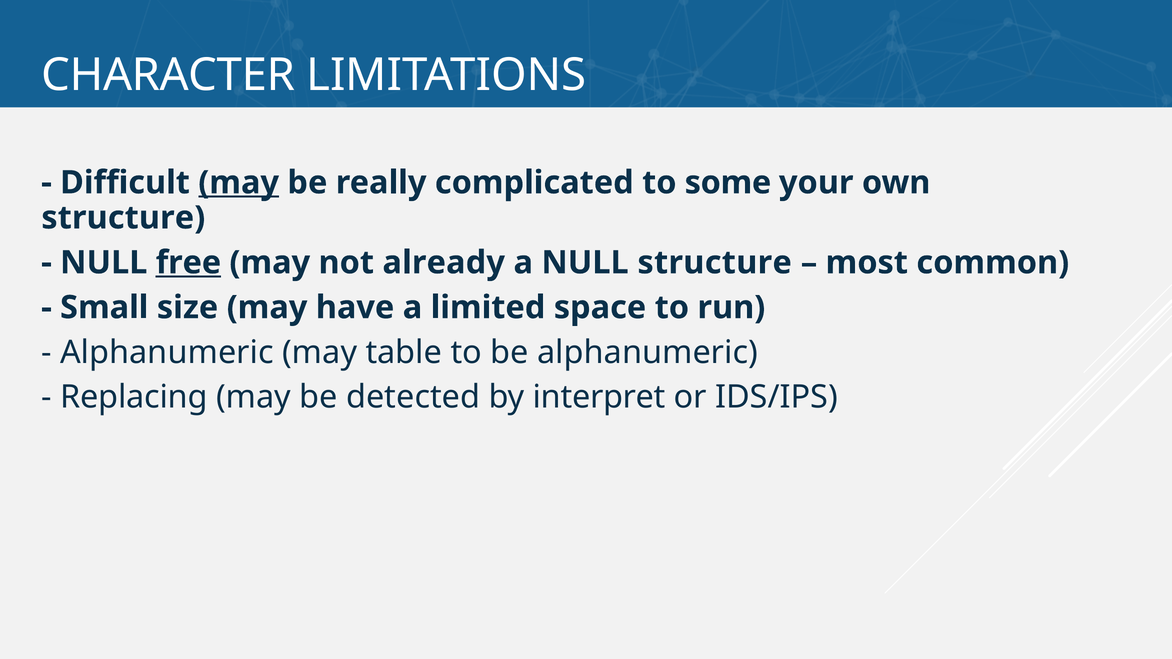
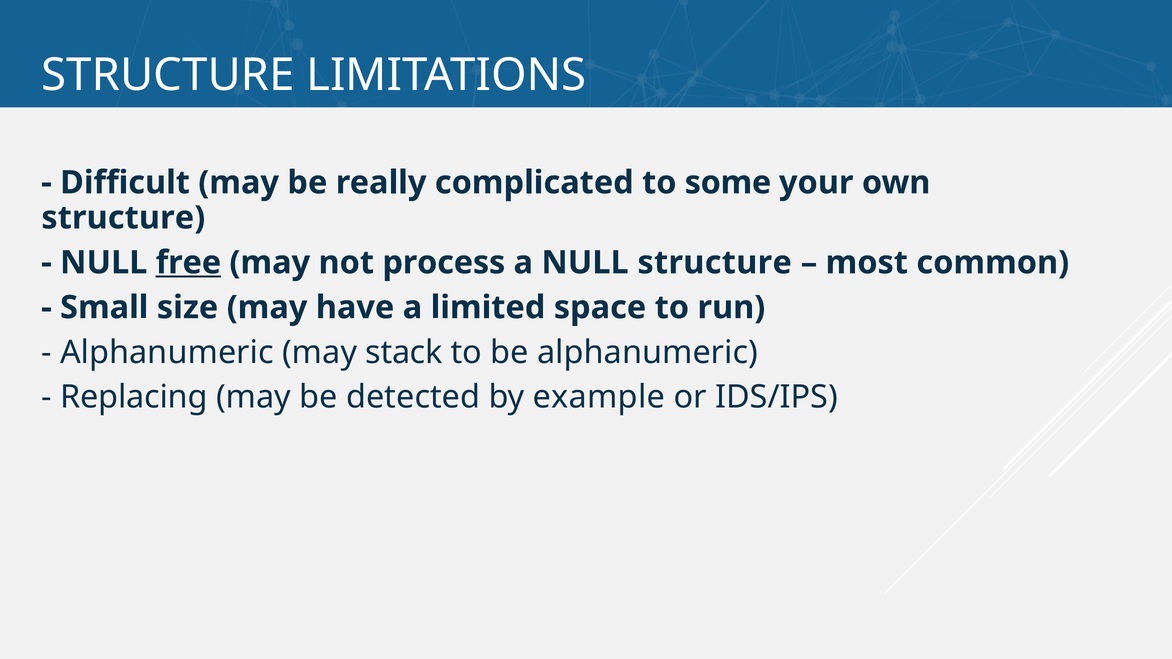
CHARACTER: CHARACTER -> STRUCTURE (168, 75)
may underline: present -> none (239, 183)
already: already -> process (444, 263)
table: table -> stack (404, 352)
interpret: interpret -> example (599, 397)
